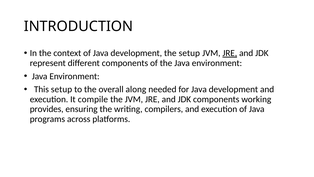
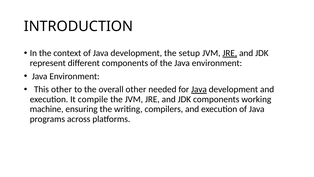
This setup: setup -> other (62, 89)
overall along: along -> other (136, 89)
Java underline: none -> present (199, 89)
provides: provides -> machine (47, 109)
